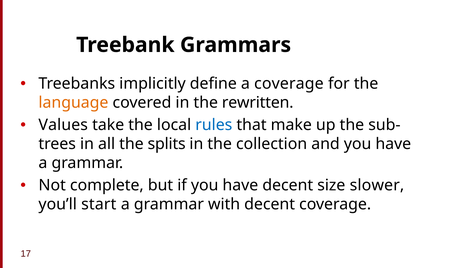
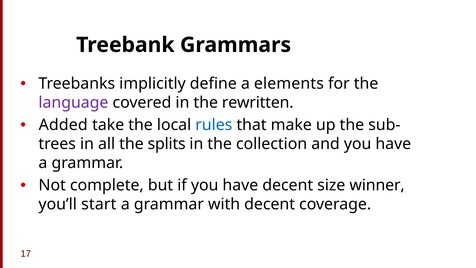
a coverage: coverage -> elements (289, 83)
language colour: orange -> purple (73, 102)
Values: Values -> Added (63, 125)
slower: slower -> winner (377, 185)
